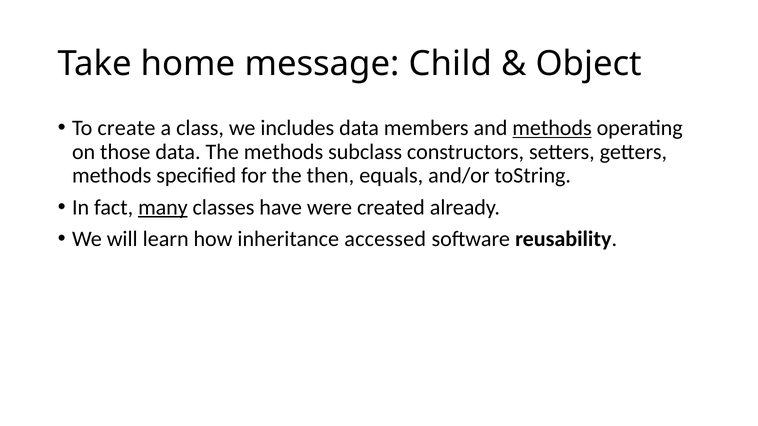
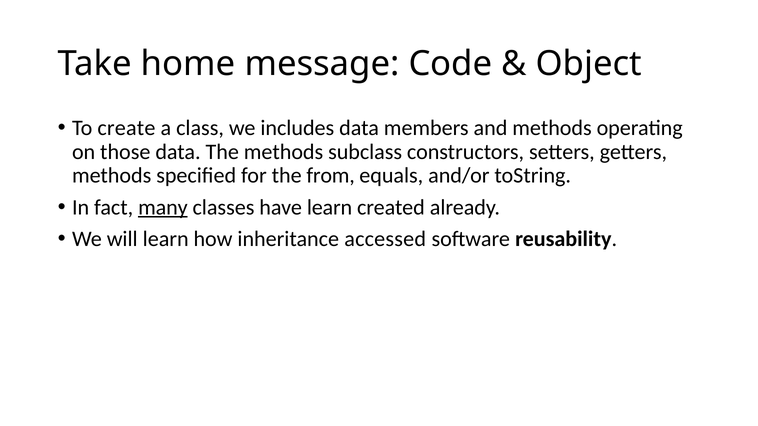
Child: Child -> Code (450, 64)
methods underline: present -> none (552, 128)
then: then -> from (331, 176)
have were: were -> learn (330, 208)
